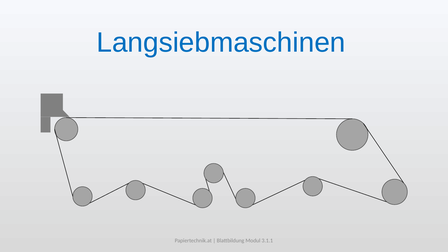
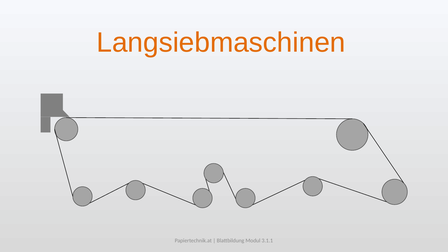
Langsiebmaschinen colour: blue -> orange (221, 43)
